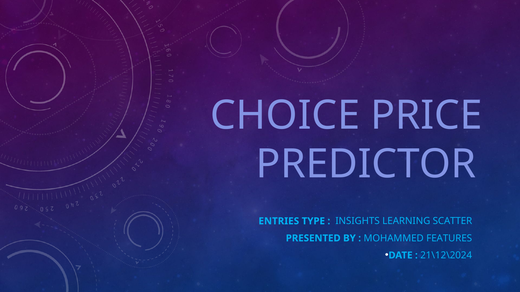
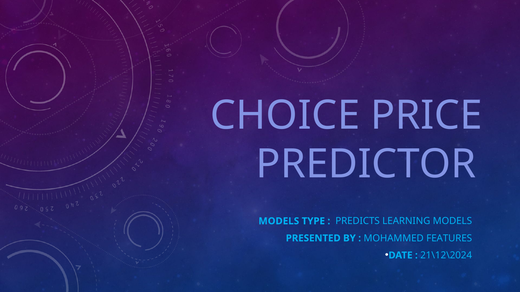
ENTRIES: ENTRIES -> MODELS (279, 221)
INSIGHTS: INSIGHTS -> PREDICTS (358, 221)
LEARNING SCATTER: SCATTER -> MODELS (452, 221)
